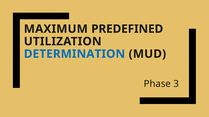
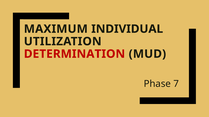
PREDEFINED: PREDEFINED -> INDIVIDUAL (127, 29)
DETERMINATION colour: blue -> red (74, 54)
3: 3 -> 7 (176, 84)
